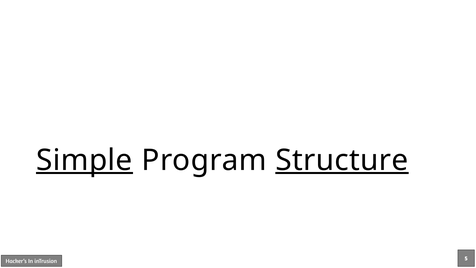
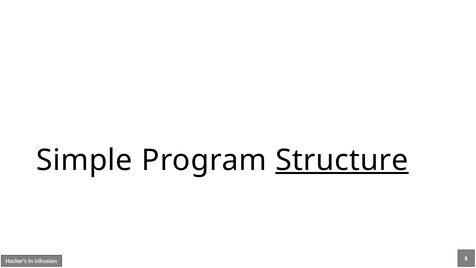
Simple underline: present -> none (84, 160)
